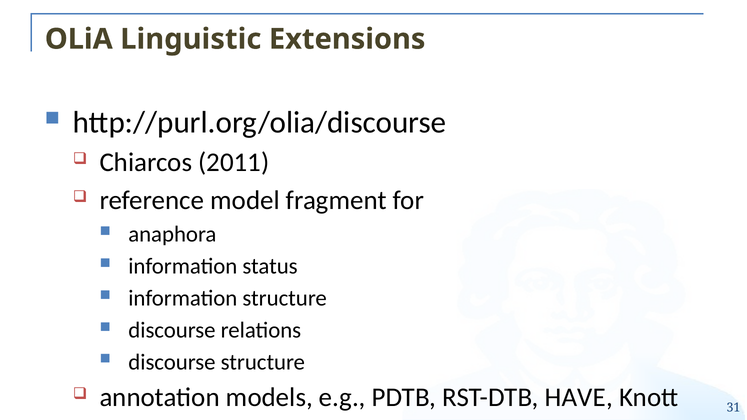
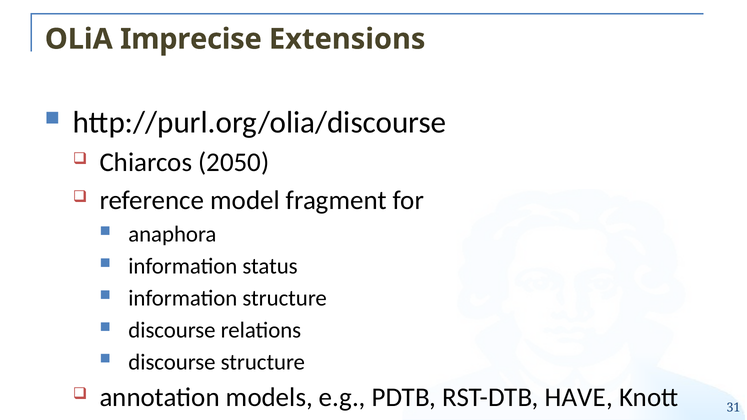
Linguistic: Linguistic -> Imprecise (191, 39)
2011: 2011 -> 2050 (234, 163)
